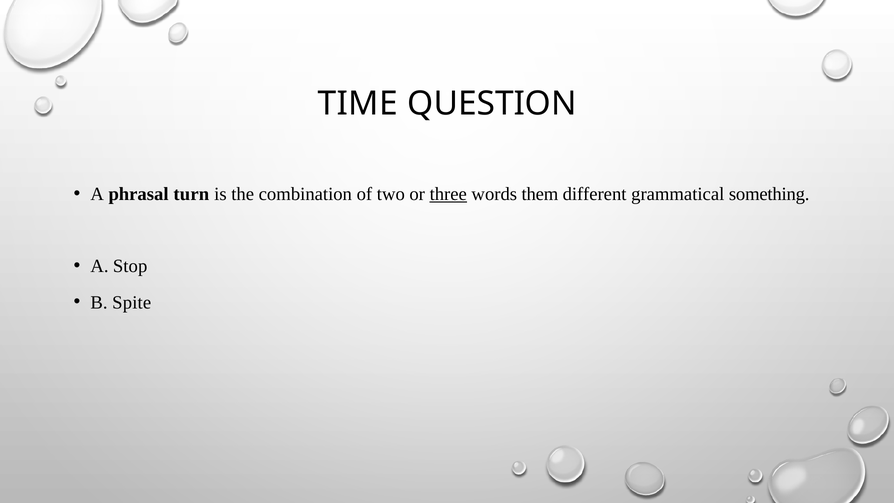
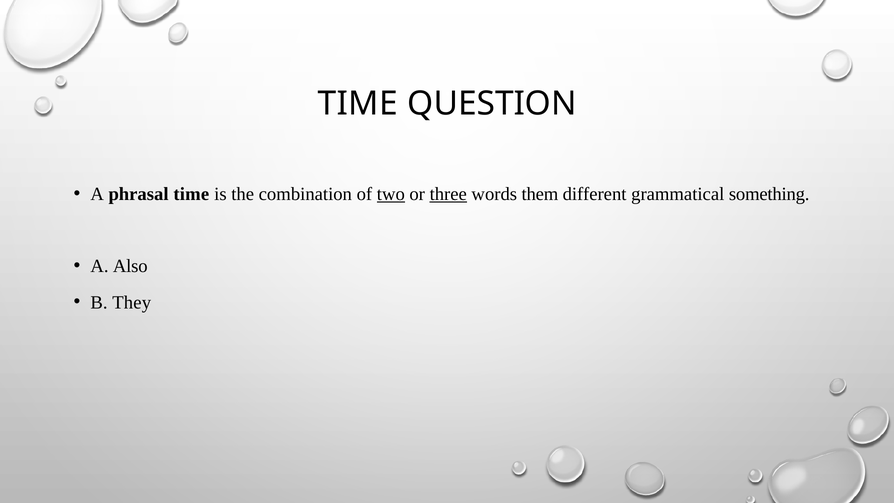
phrasal turn: turn -> time (191, 194)
two underline: none -> present (391, 194)
Stop: Stop -> Also (130, 266)
Spite: Spite -> They (132, 302)
